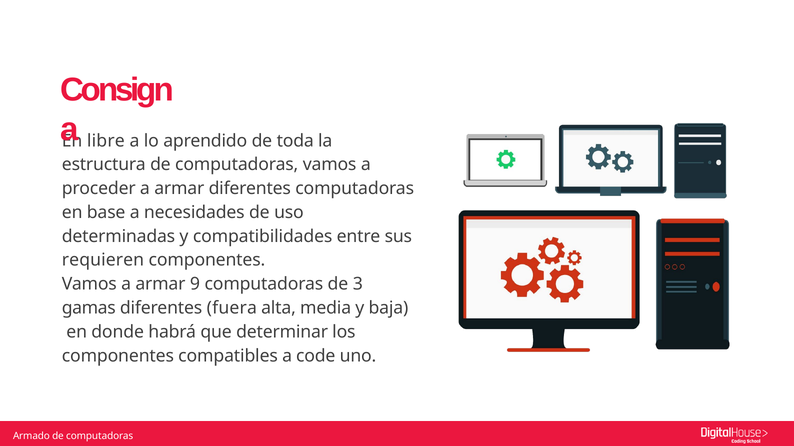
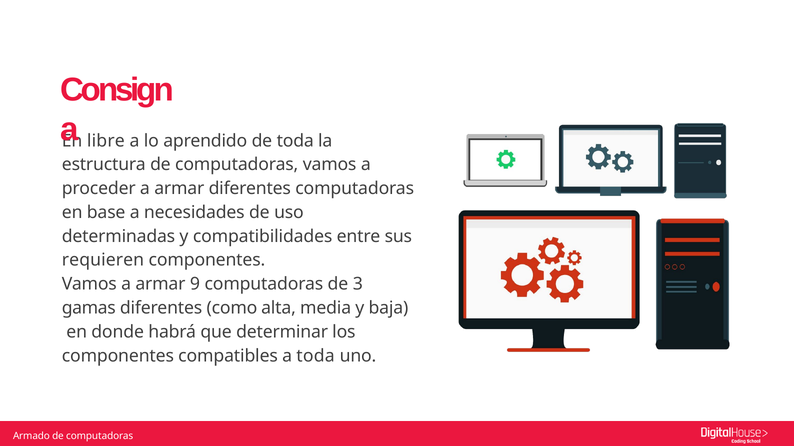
fuera: fuera -> como (232, 308)
a code: code -> toda (316, 356)
